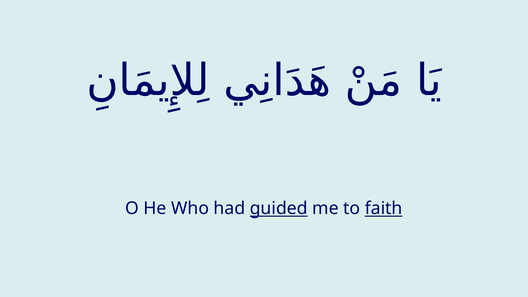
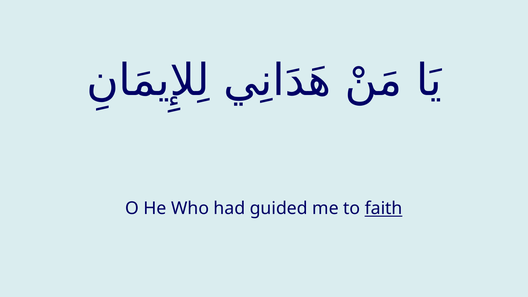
guided underline: present -> none (279, 208)
